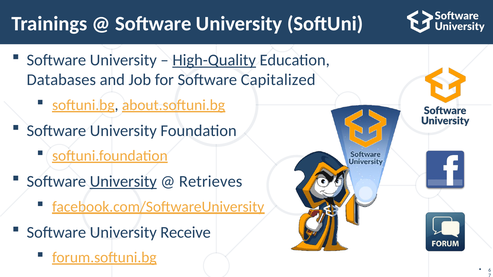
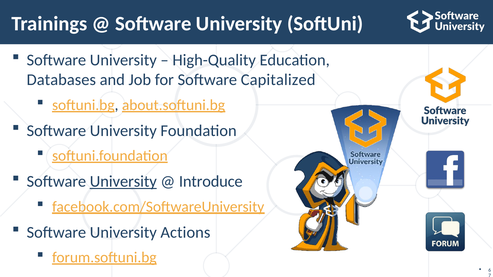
High-Quality underline: present -> none (214, 60)
Retrieves: Retrieves -> Introduce (211, 182)
Receive: Receive -> Actions (185, 233)
